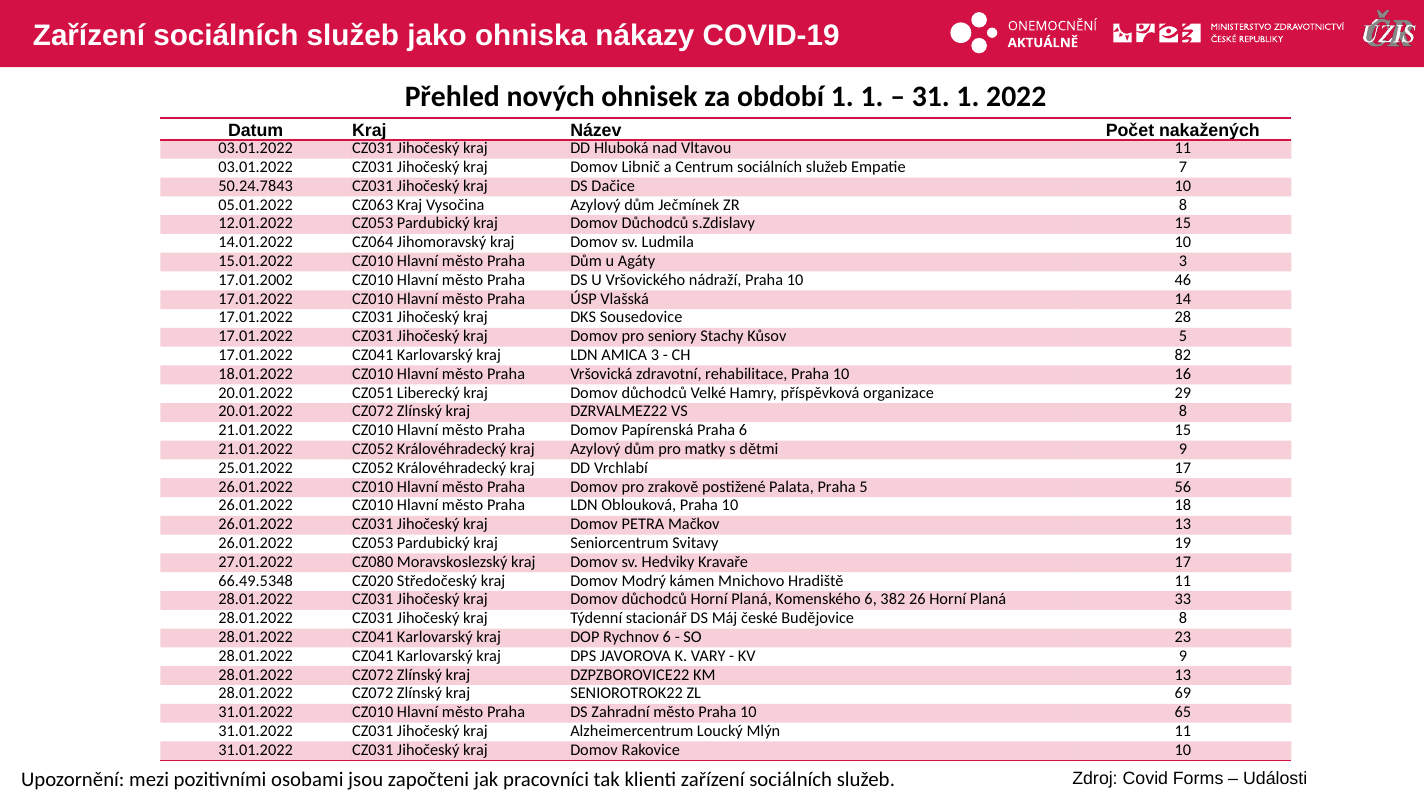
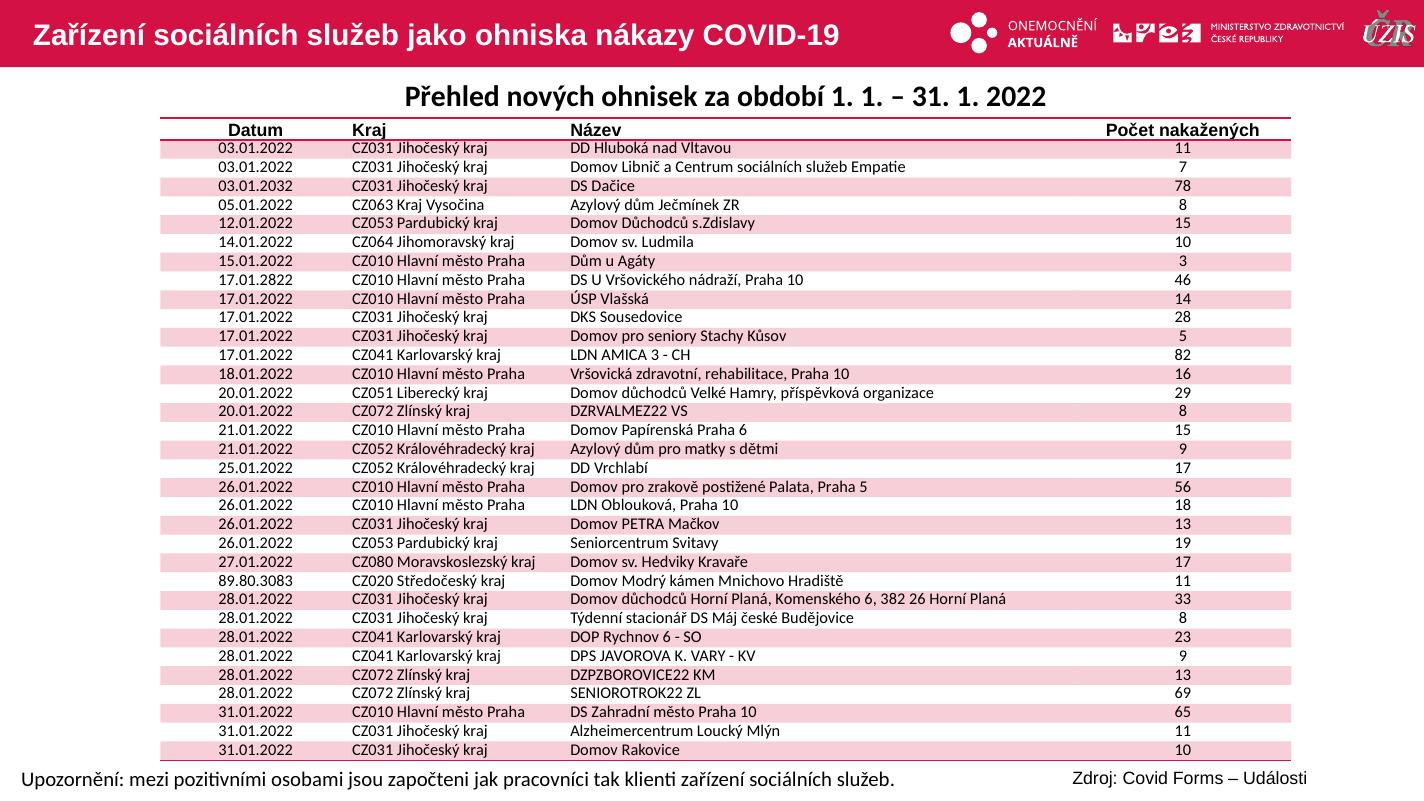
50.24.7843: 50.24.7843 -> 03.01.2032 (256, 186)
Dačice 10: 10 -> 78 (1183, 186)
17.01.2002: 17.01.2002 -> 17.01.2822 (256, 280)
66.49.5348: 66.49.5348 -> 89.80.3083 (256, 581)
